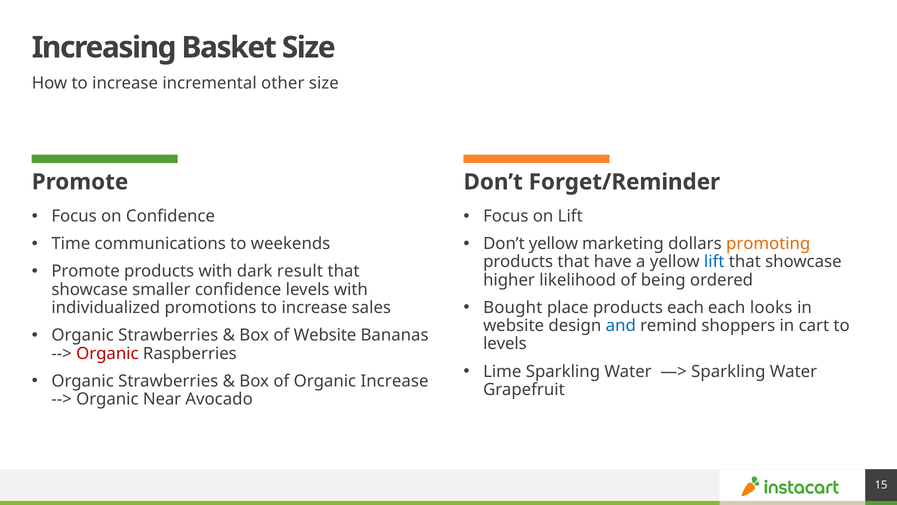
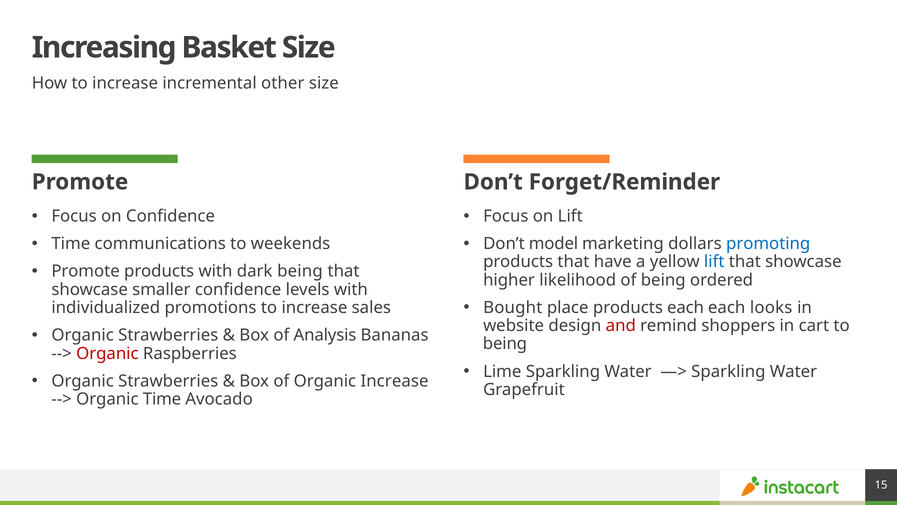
Don’t yellow: yellow -> model (553, 243)
promoting colour: orange -> blue (768, 243)
dark result: result -> being (300, 271)
and colour: blue -> red (621, 325)
of Website: Website -> Analysis (325, 335)
levels: levels -> being (505, 344)
Organic Near: Near -> Time (162, 399)
